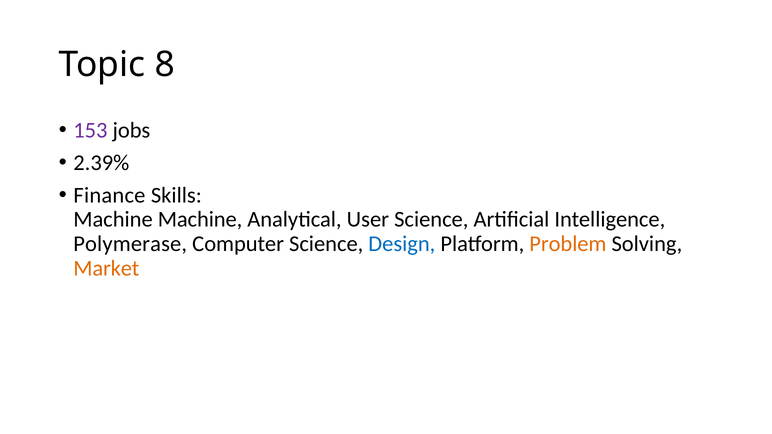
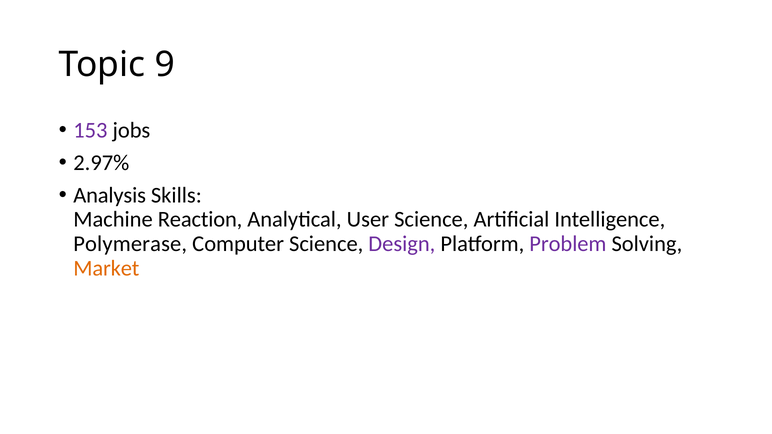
8: 8 -> 9 (165, 65)
2.39%: 2.39% -> 2.97% (101, 163)
Finance: Finance -> Analysis (110, 195)
Machine Machine: Machine -> Reaction (200, 220)
Design colour: blue -> purple (402, 244)
Problem colour: orange -> purple (568, 244)
